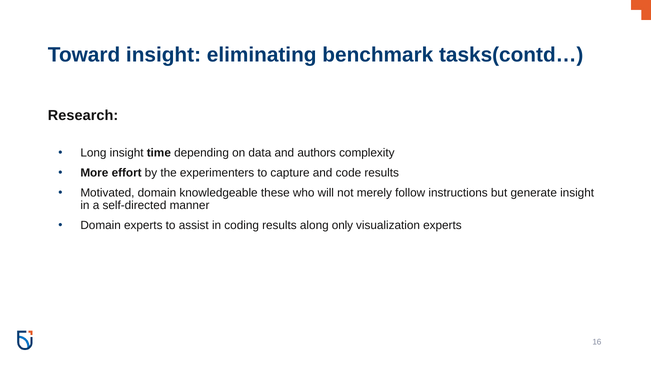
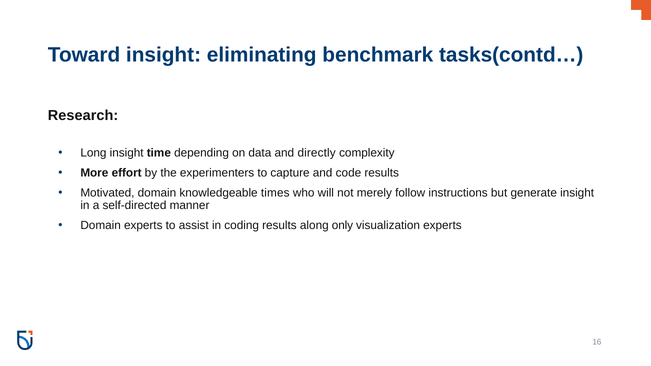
authors: authors -> directly (317, 153)
these: these -> times (275, 193)
